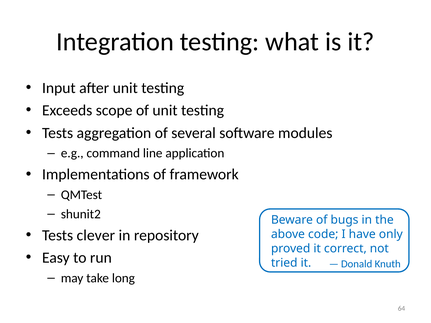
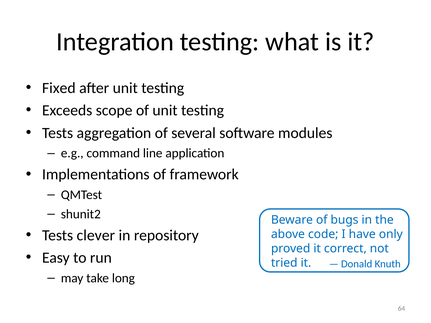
Input: Input -> Fixed (59, 88)
